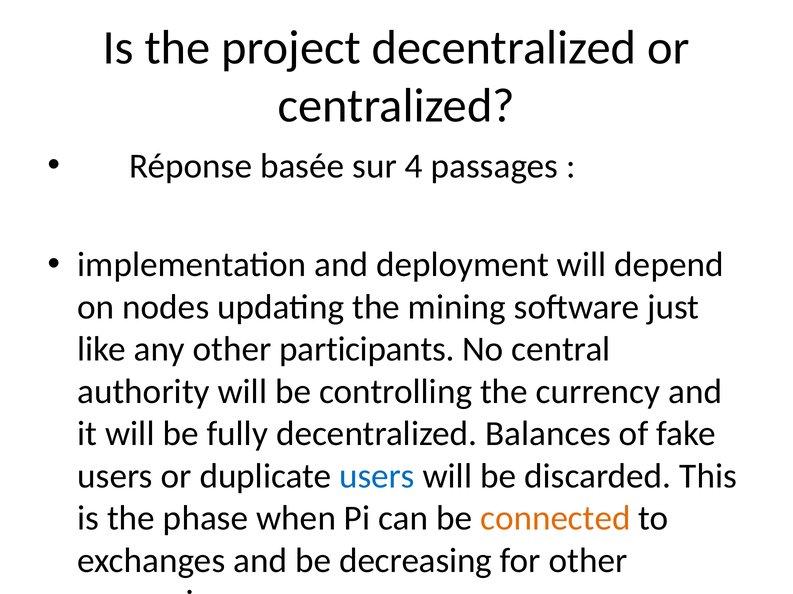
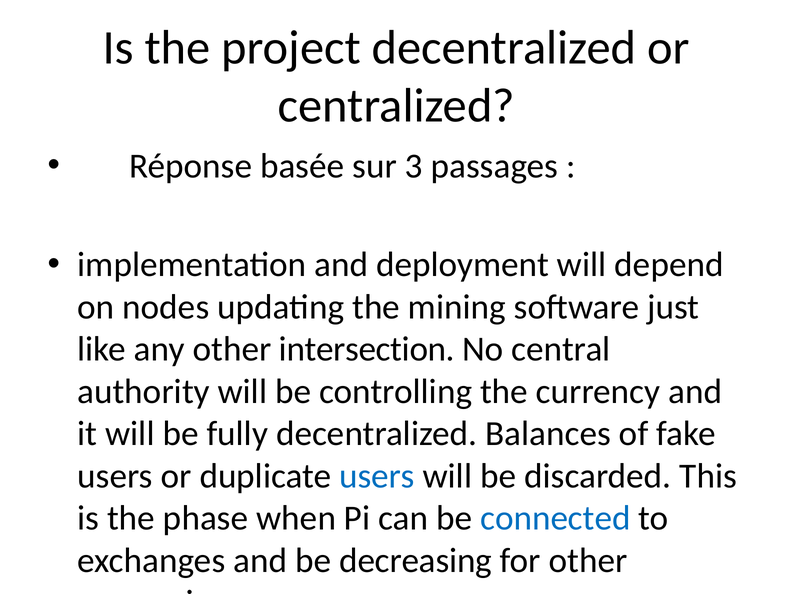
4: 4 -> 3 (414, 166)
other participants: participants -> intersection (367, 350)
connected colour: orange -> blue (555, 519)
